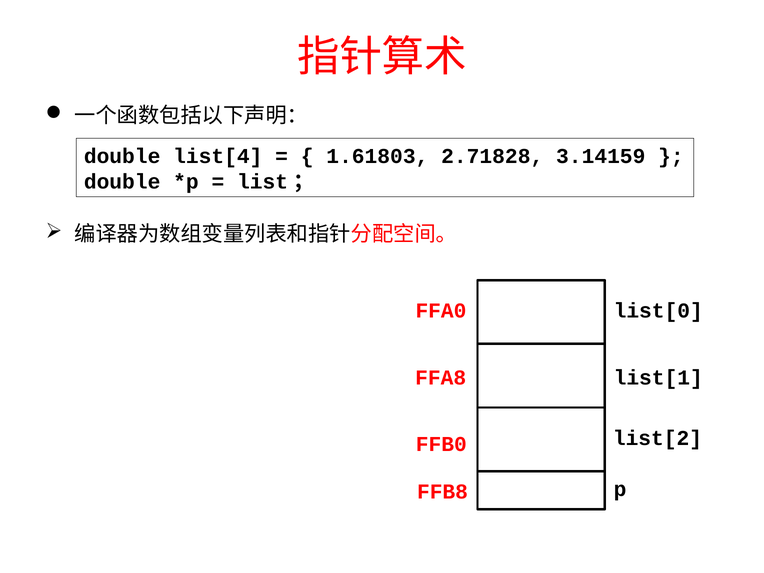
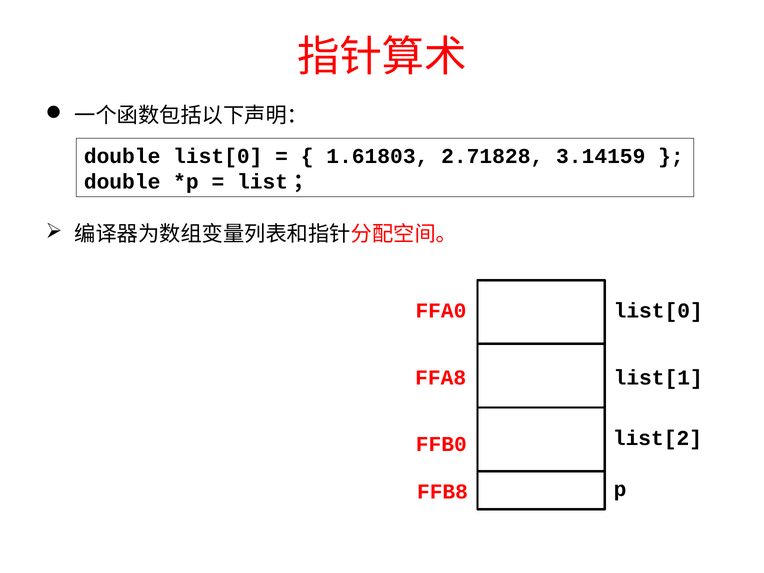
double list[4: list[4 -> list[0 (218, 156)
